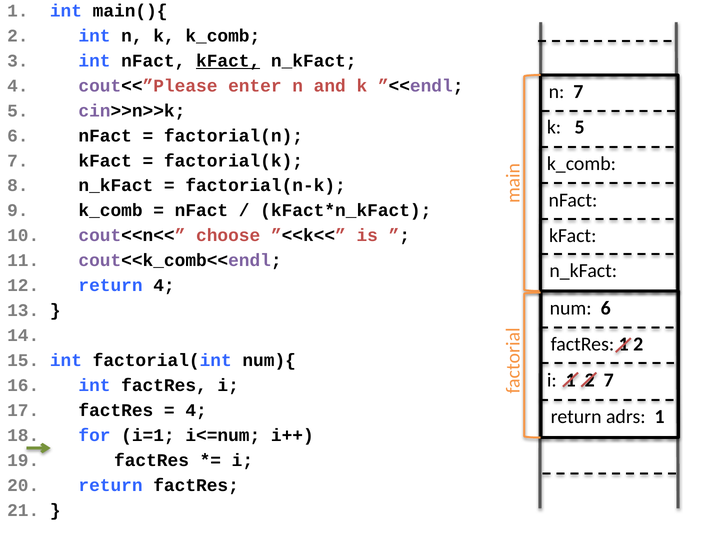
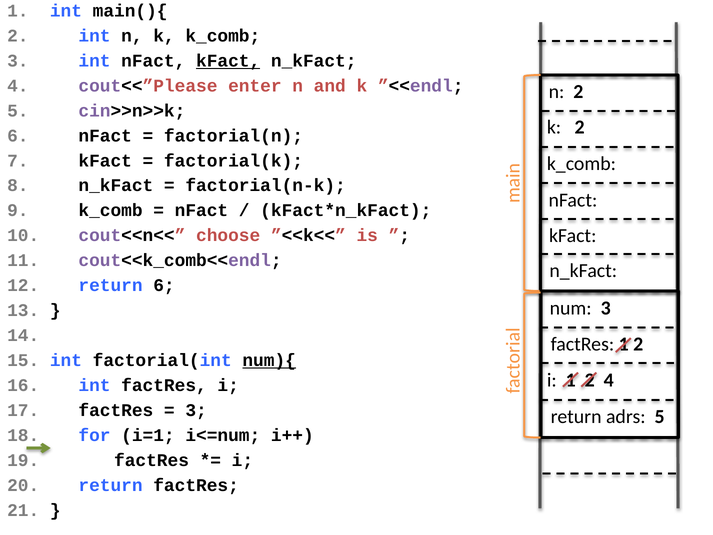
n 7: 7 -> 2 (578, 92)
k 5: 5 -> 2 (580, 127)
return 4: 4 -> 6 (164, 285)
num 6: 6 -> 3 (606, 308)
num){ underline: none -> present (269, 360)
7: 7 -> 4 (609, 380)
4: 4 -> 3 (196, 410)
adrs 1: 1 -> 5 (660, 416)
